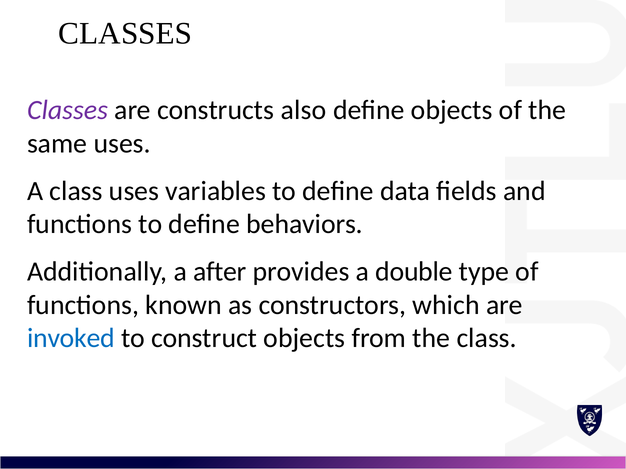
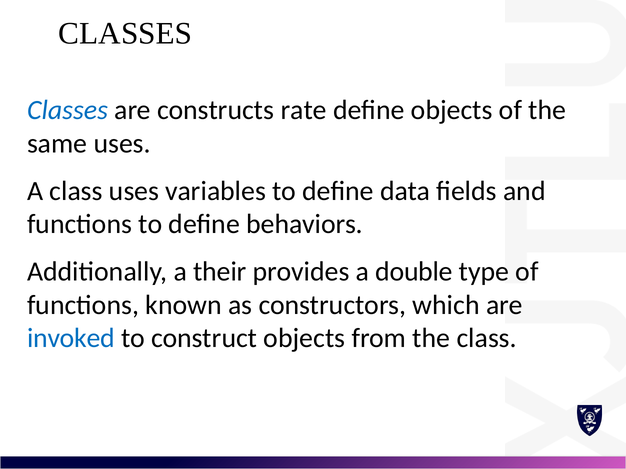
Classes colour: purple -> blue (67, 110)
also: also -> rate (304, 110)
after: after -> their (220, 272)
